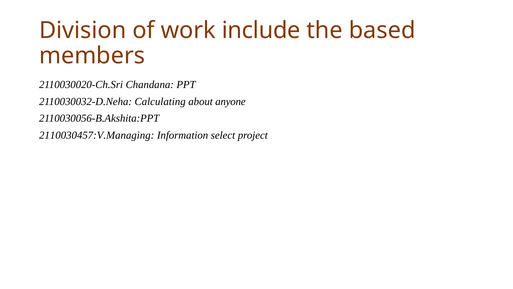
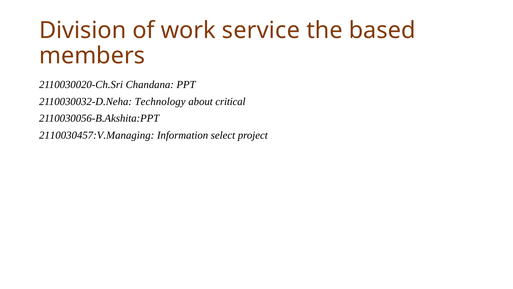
include: include -> service (261, 30)
Calculating: Calculating -> Technology (160, 101)
anyone: anyone -> critical (230, 101)
